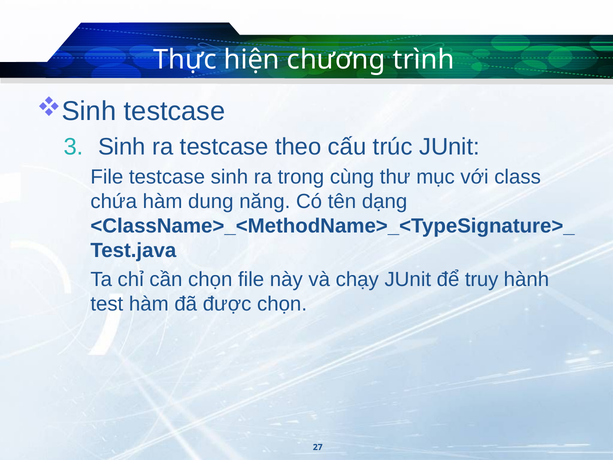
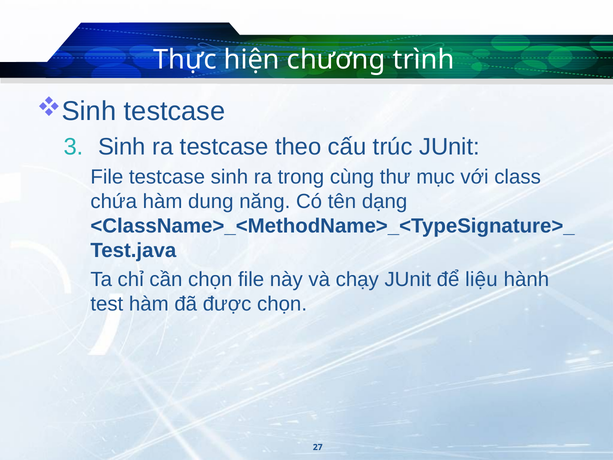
truy: truy -> liệu (481, 279)
